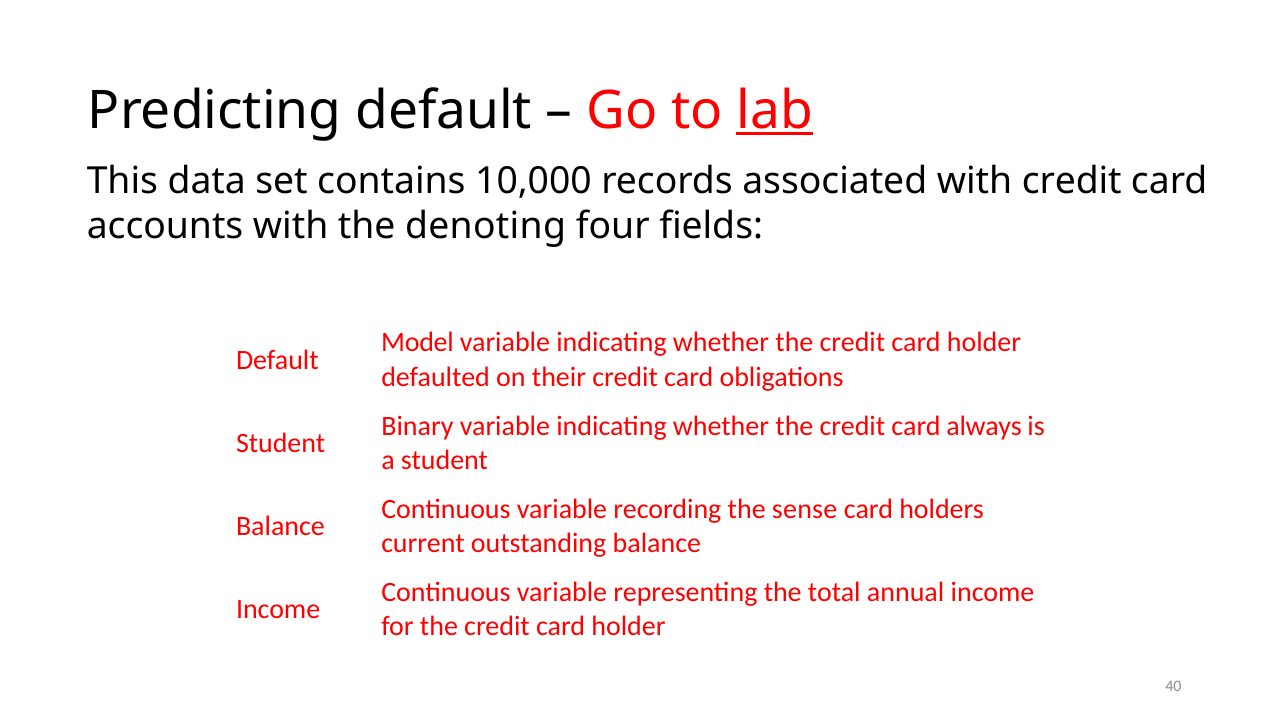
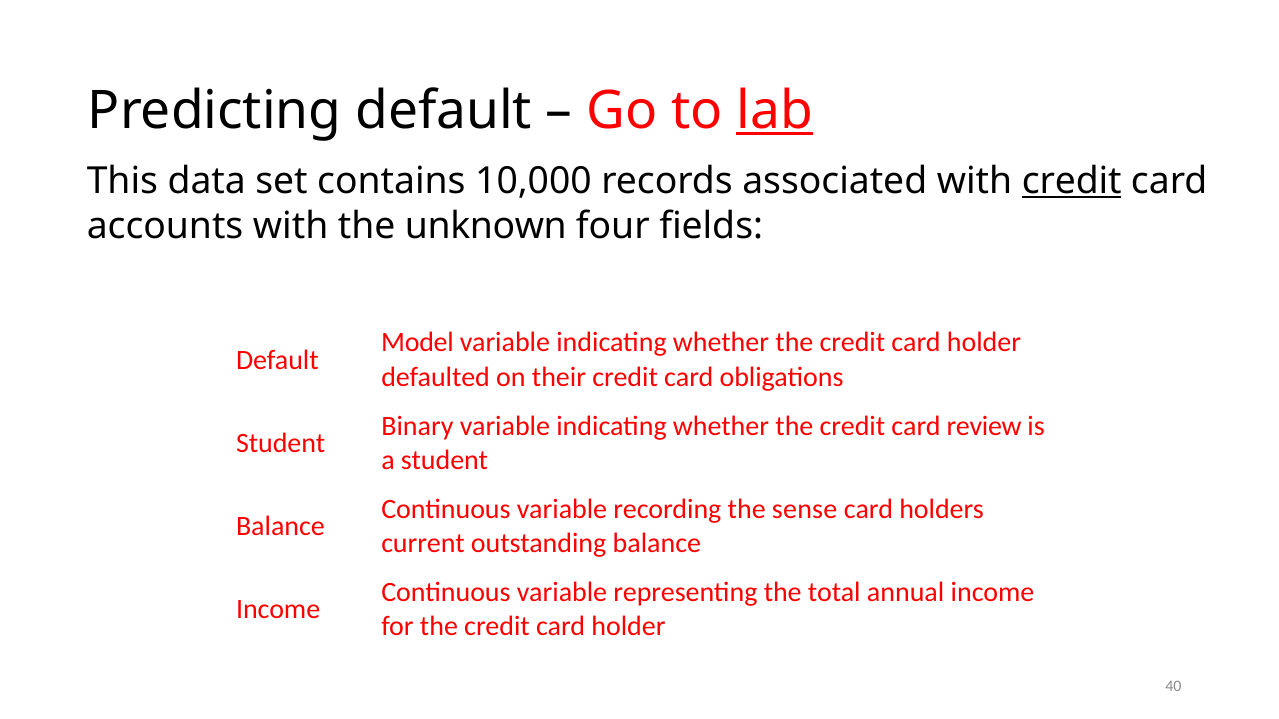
credit underline: none -> present (1072, 181)
denoting: denoting -> unknown (486, 226)
always: always -> review (984, 426)
